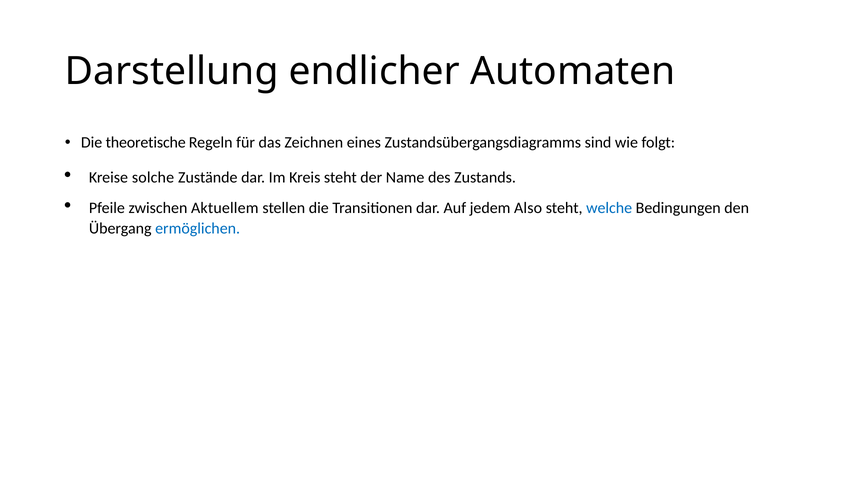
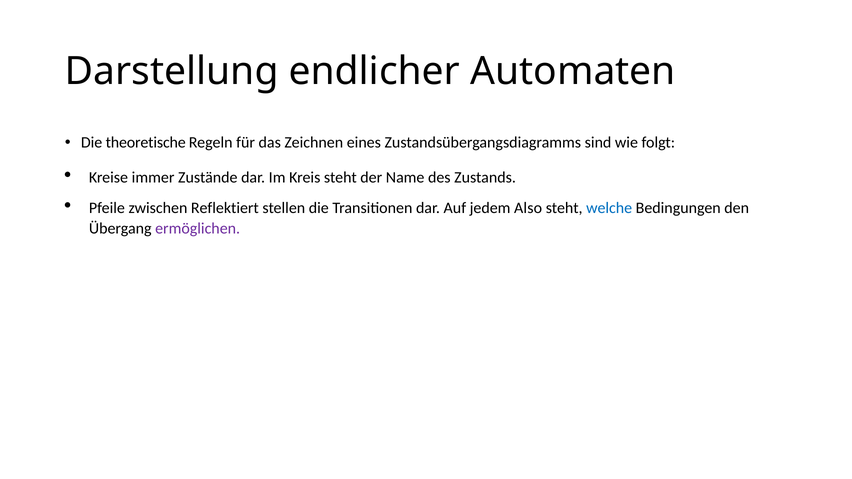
solche: solche -> immer (153, 178)
Aktuellem: Aktuellem -> Reflektiert (225, 208)
ermöglichen colour: blue -> purple (198, 228)
